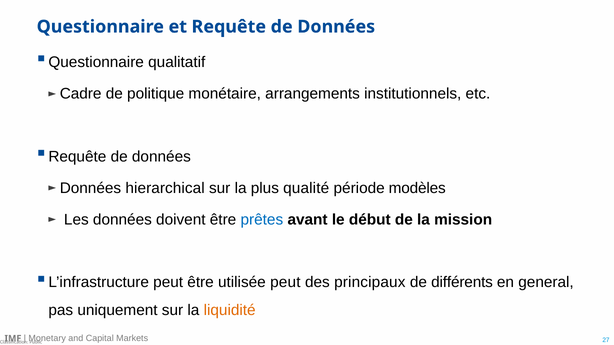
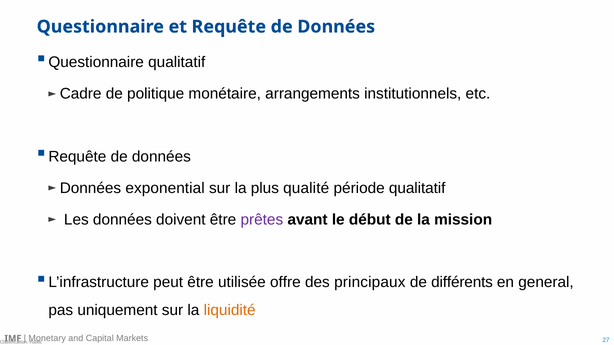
hierarchical: hierarchical -> exponential (165, 188)
période modèles: modèles -> qualitatif (417, 188)
prêtes colour: blue -> purple (262, 220)
utilisée peut: peut -> offre (285, 283)
